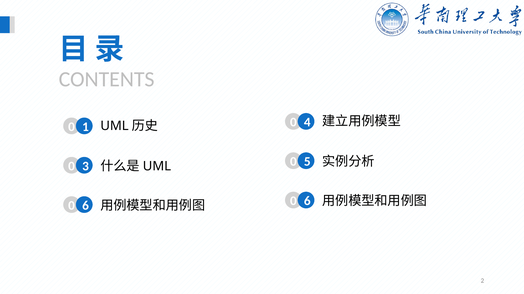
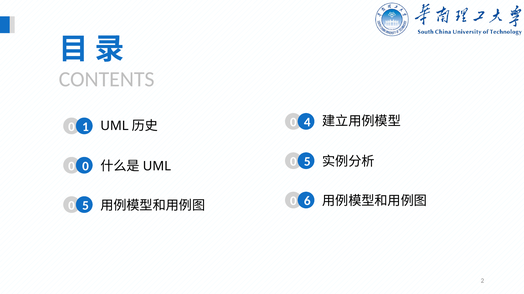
0 3: 3 -> 0 (86, 167)
6: 6 -> 5 (86, 206)
